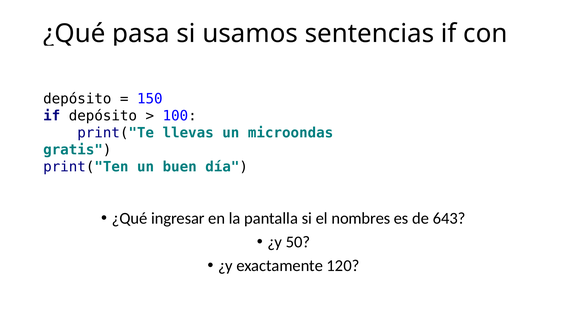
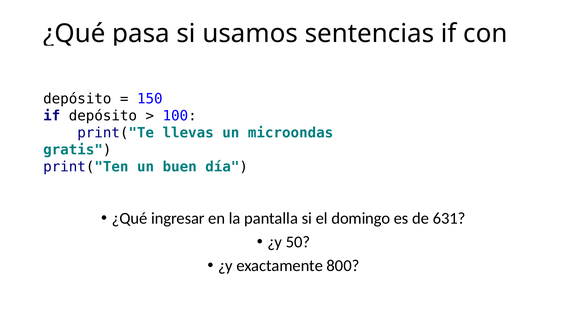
nombres: nombres -> domingo (361, 218)
643: 643 -> 631 (449, 218)
120: 120 -> 800 (343, 266)
